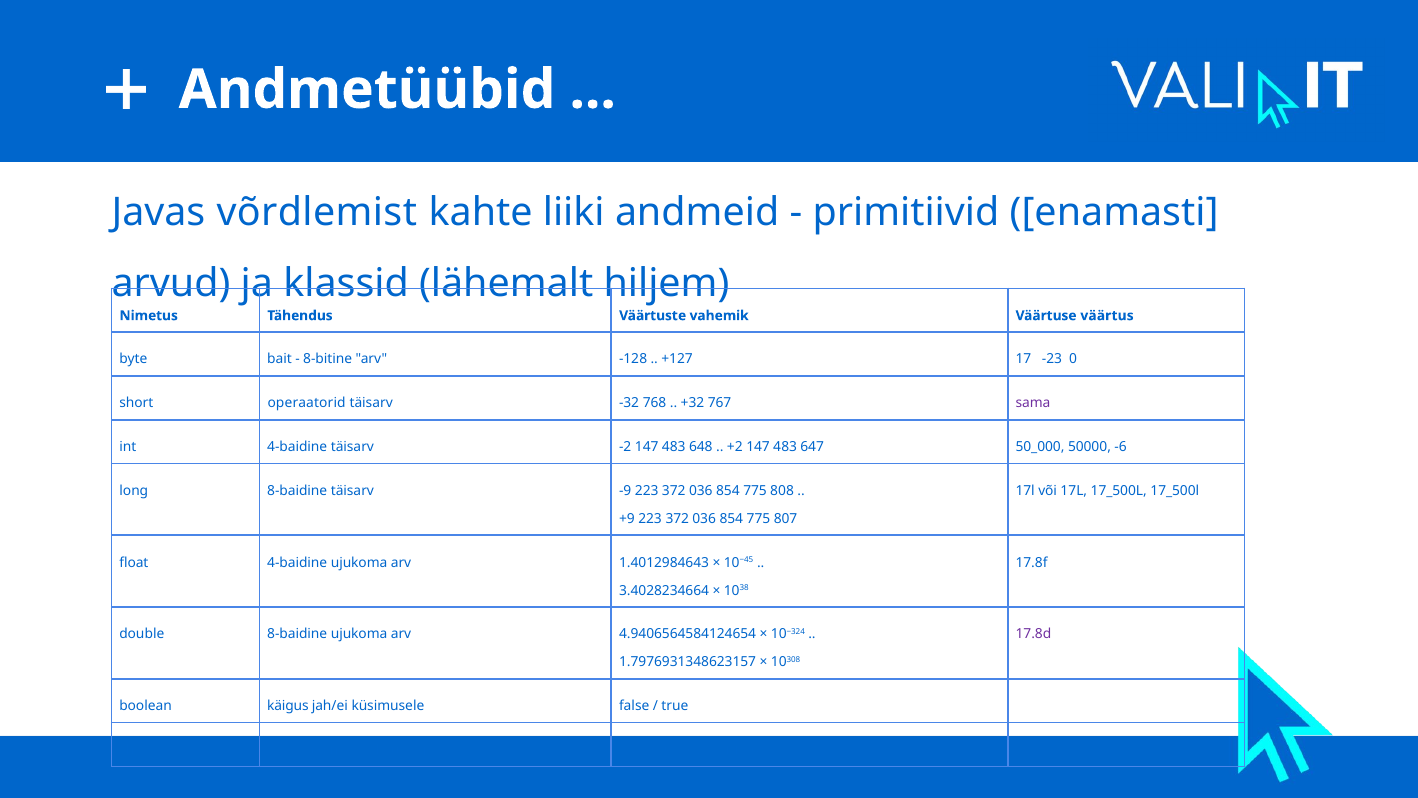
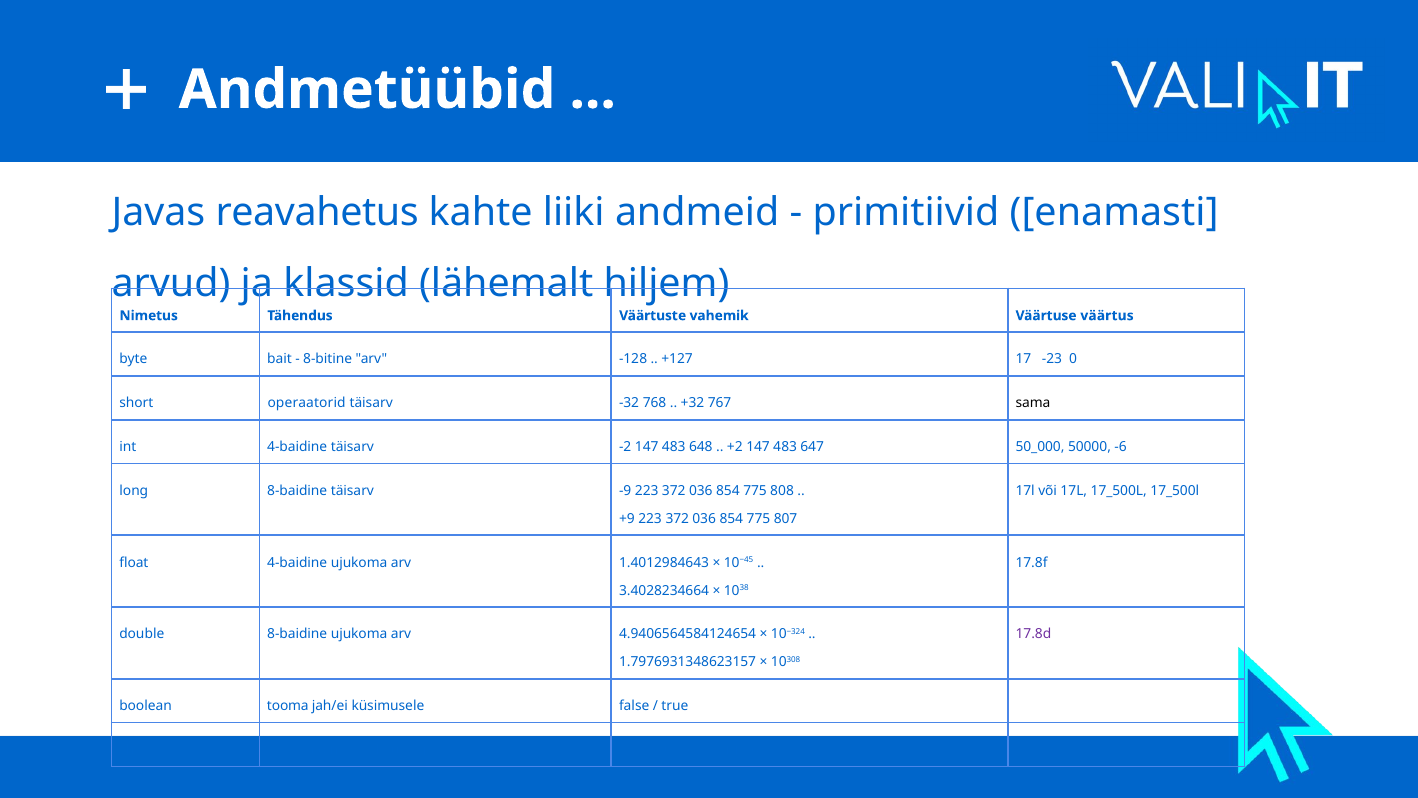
võrdlemist: võrdlemist -> reavahetus (317, 212)
sama colour: purple -> black (1033, 403)
käigus: käigus -> tooma (288, 706)
